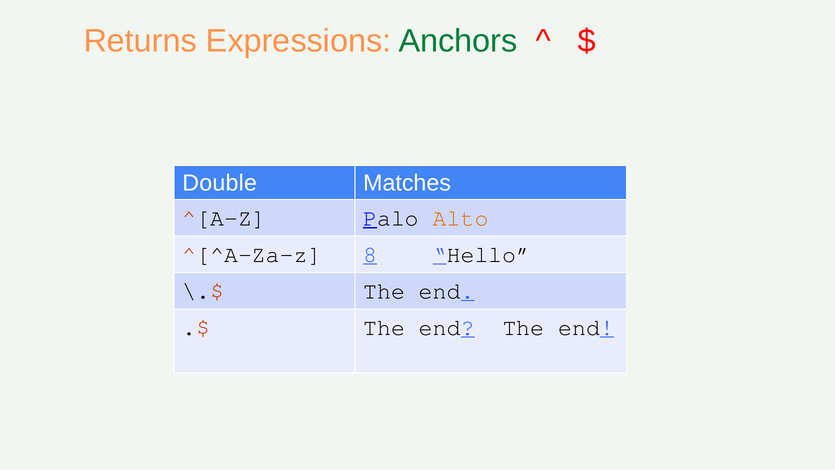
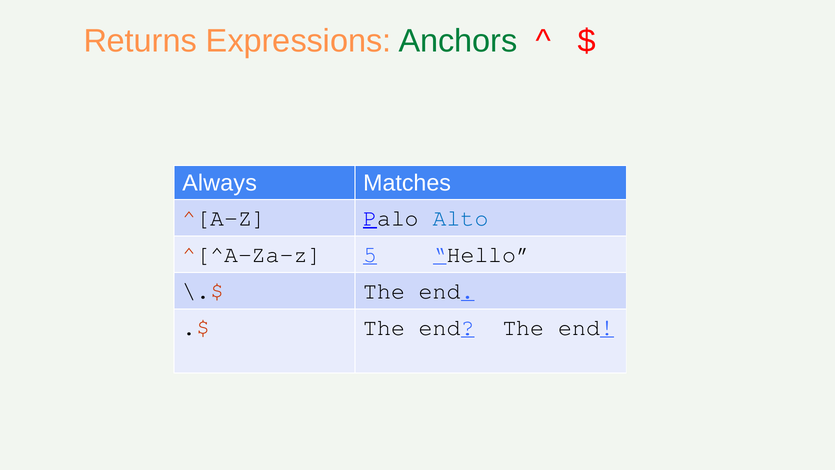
Double: Double -> Always (220, 183)
Alto colour: orange -> blue (461, 218)
8: 8 -> 5 (370, 255)
